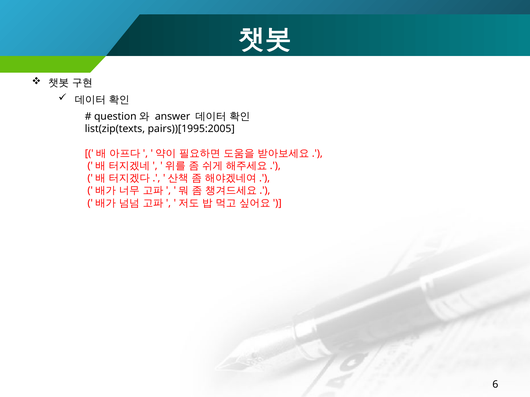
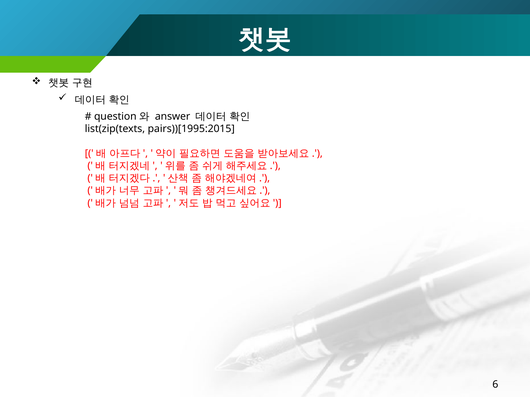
pairs))[1995:2005: pairs))[1995:2005 -> pairs))[1995:2015 (191, 129)
